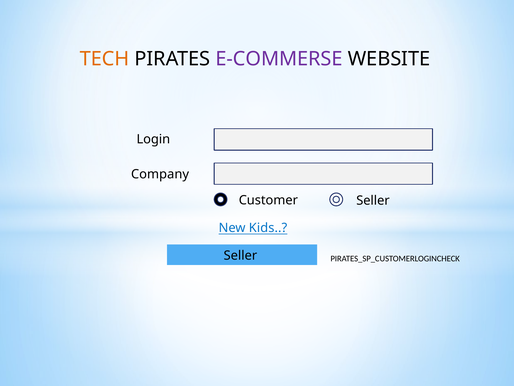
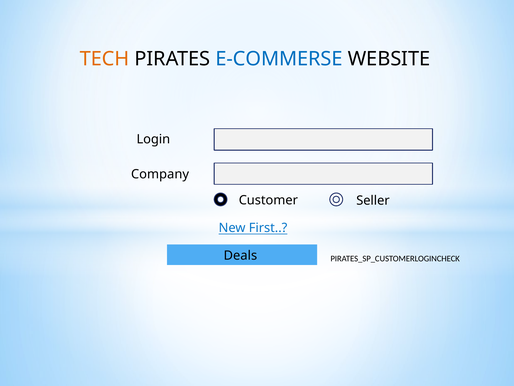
E-COMMERSE colour: purple -> blue (279, 59)
Kids: Kids -> First (268, 228)
Seller: Seller -> Deals (240, 255)
